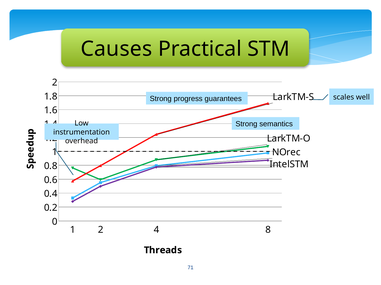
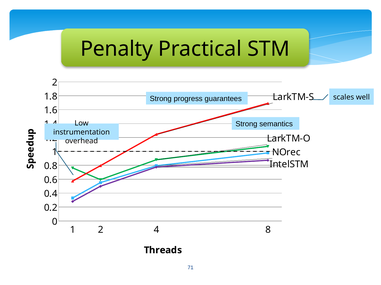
Causes: Causes -> Penalty (117, 49)
